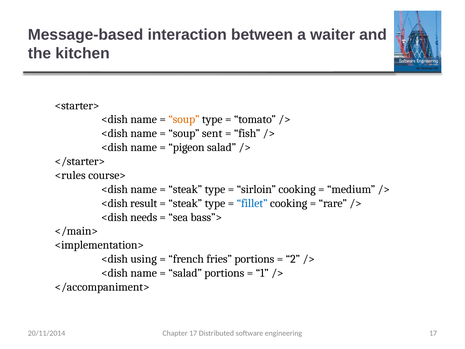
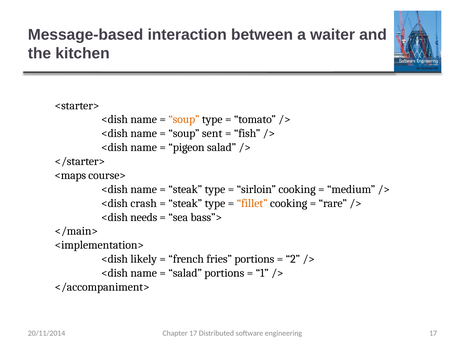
<rules: <rules -> <maps (70, 175)
result: result -> crash (144, 203)
fillet colour: blue -> orange (252, 203)
using: using -> likely (144, 259)
